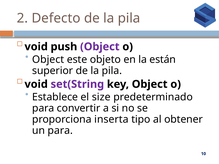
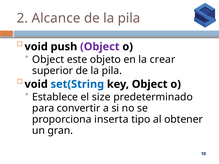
Defecto: Defecto -> Alcance (56, 18)
están: están -> crear (163, 60)
set(String colour: purple -> blue (77, 84)
un para: para -> gran (60, 131)
